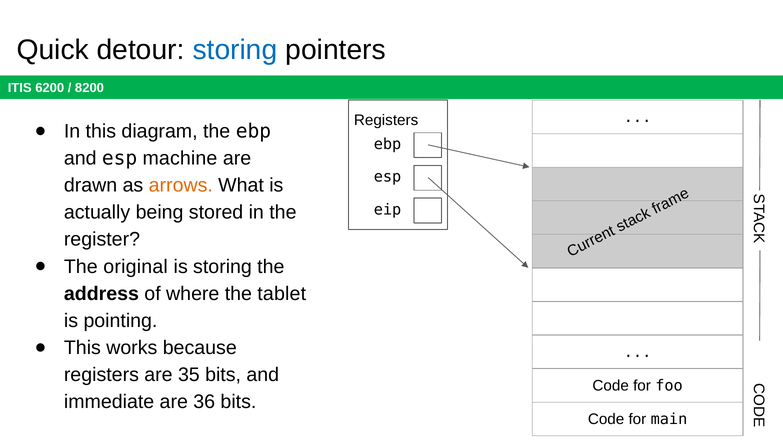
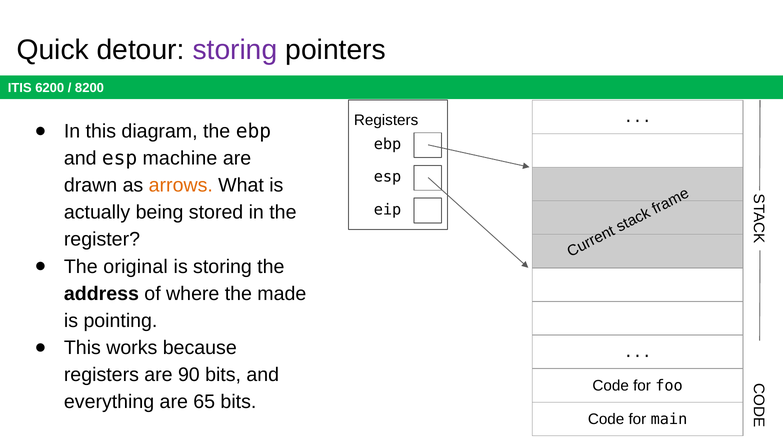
storing colour: blue -> purple (235, 50)
tablet: tablet -> made (282, 293)
35: 35 -> 90 (189, 374)
immediate: immediate -> everything (109, 401)
36: 36 -> 65 (204, 401)
